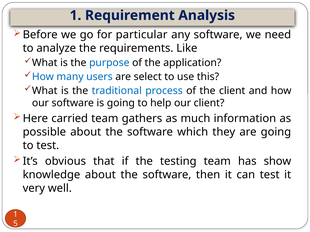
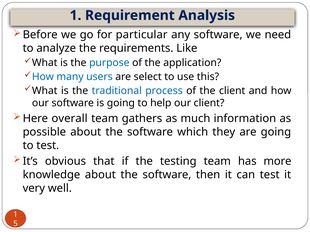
carried: carried -> overall (70, 119)
show: show -> more (277, 162)
